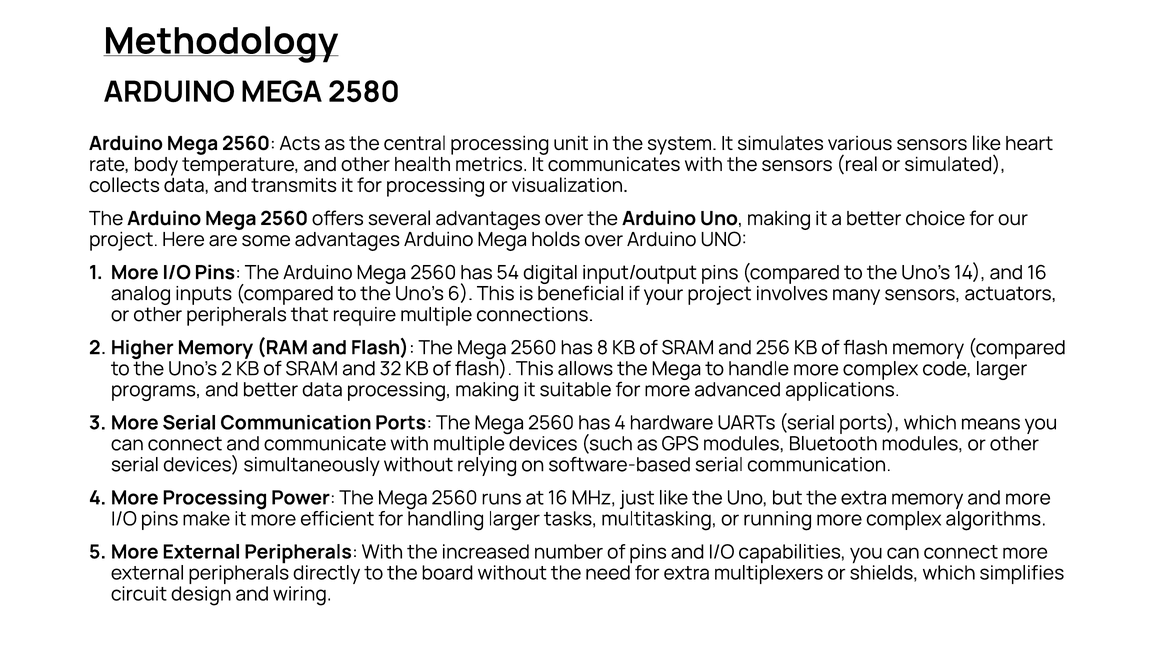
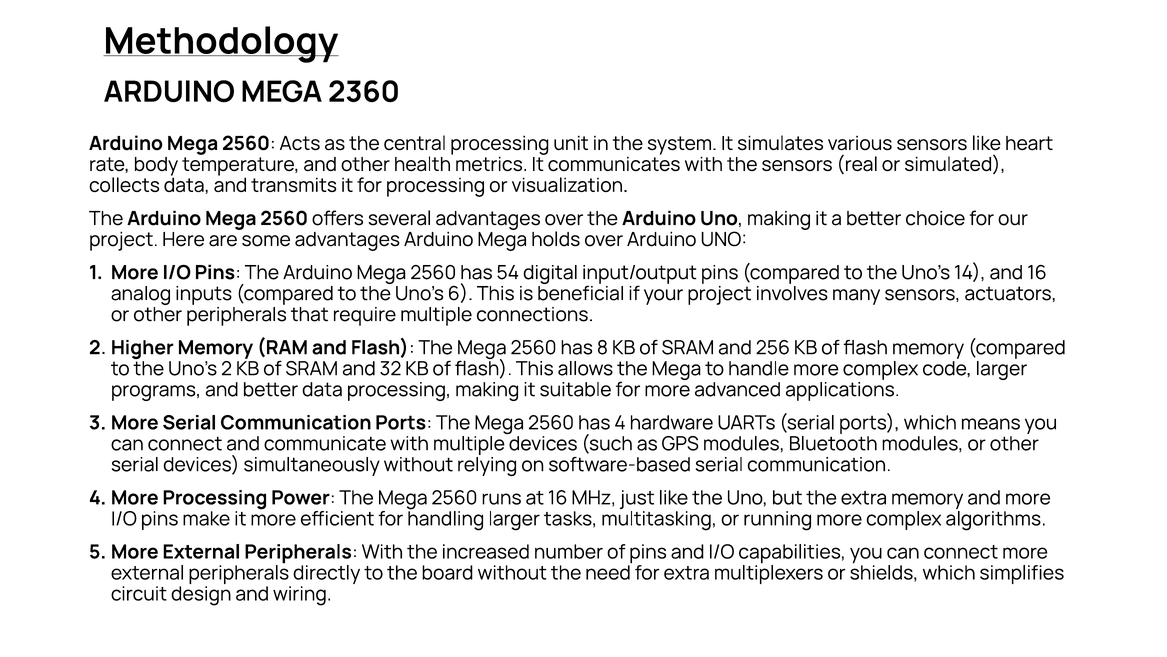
2580: 2580 -> 2360 (364, 92)
